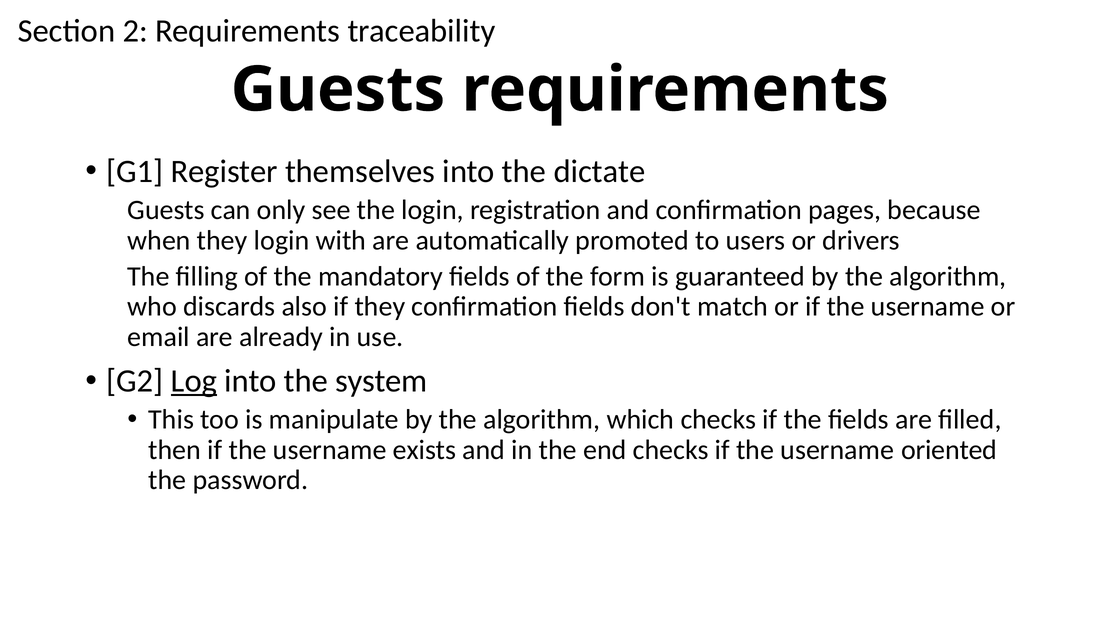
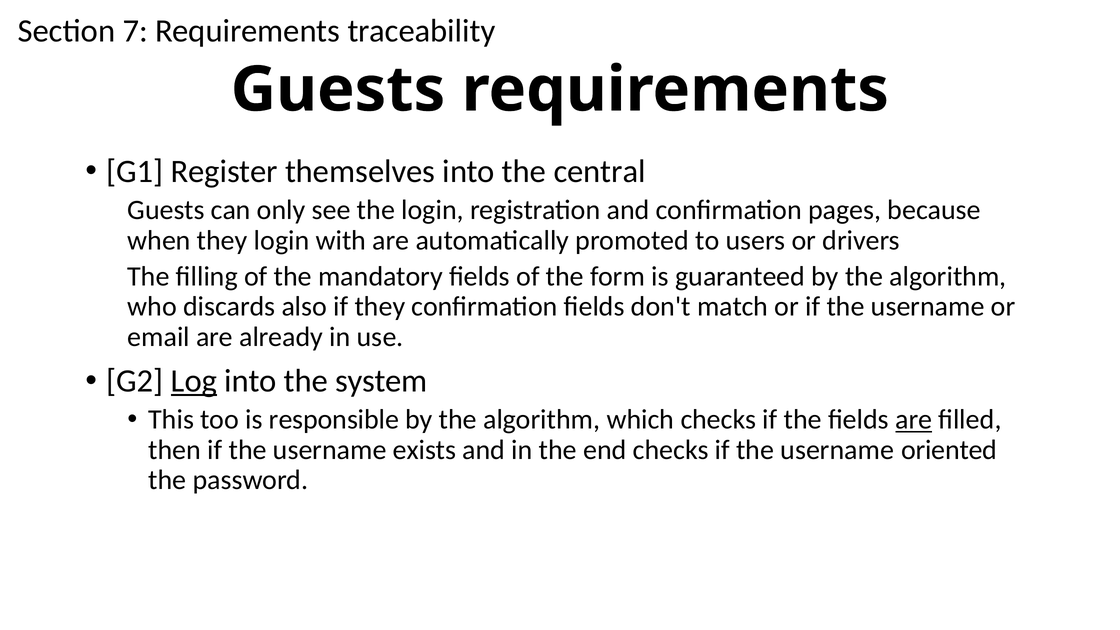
2: 2 -> 7 (135, 31)
dictate: dictate -> central (600, 171)
manipulate: manipulate -> responsible (334, 420)
are underline: none -> present (914, 420)
